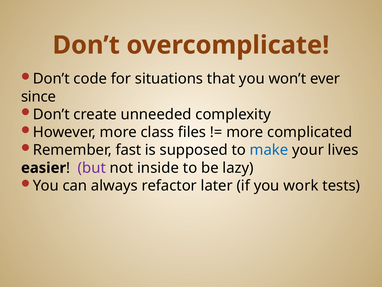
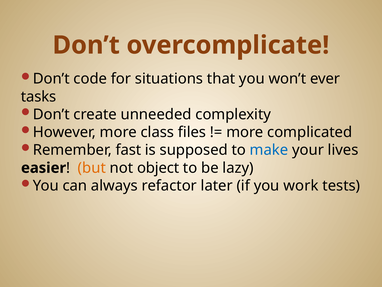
since: since -> tasks (39, 96)
but colour: purple -> orange (92, 168)
inside: inside -> object (158, 168)
